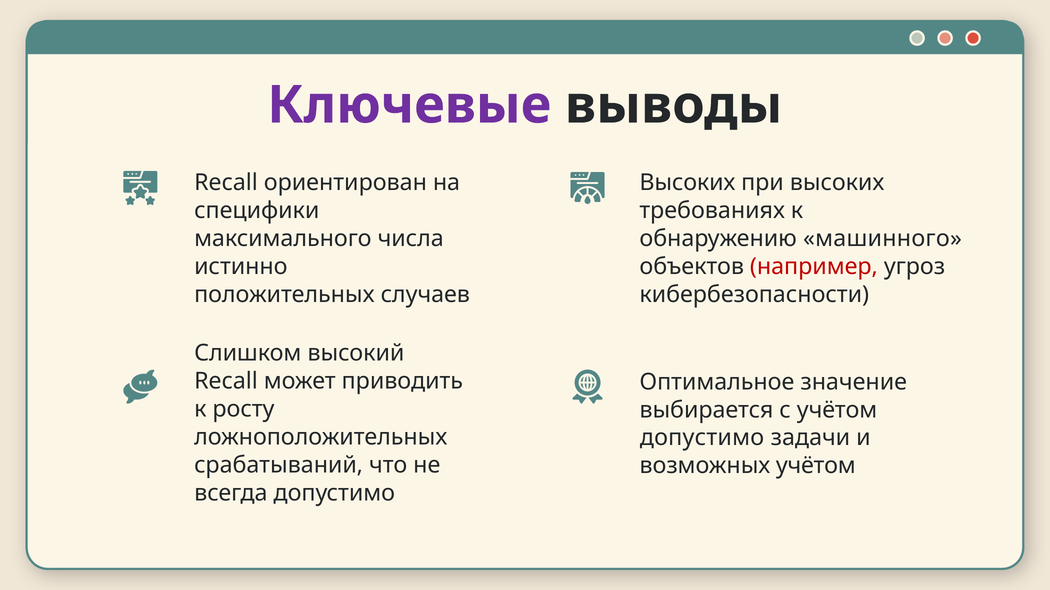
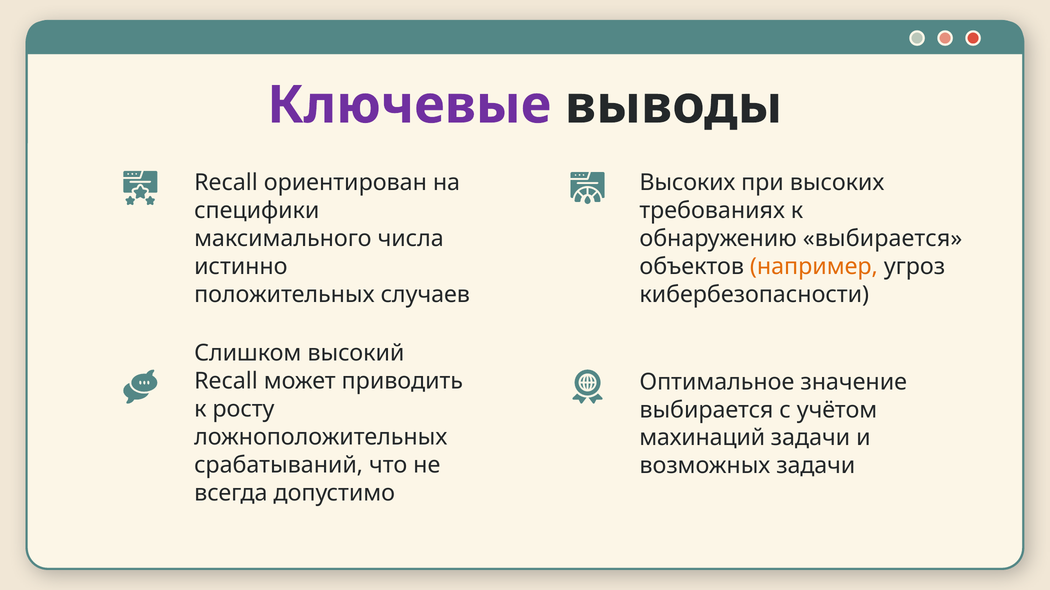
обнаружению машинного: машинного -> выбирается (883, 239)
например colour: red -> orange (814, 267)
допустимо: допустимо -> махинаций (702, 438)
возможных учётом: учётом -> задачи (816, 466)
